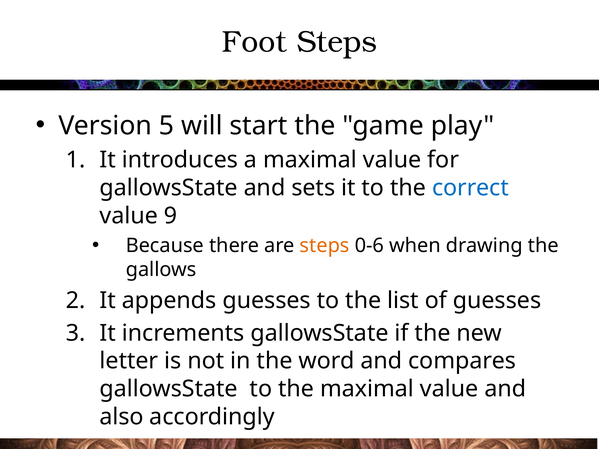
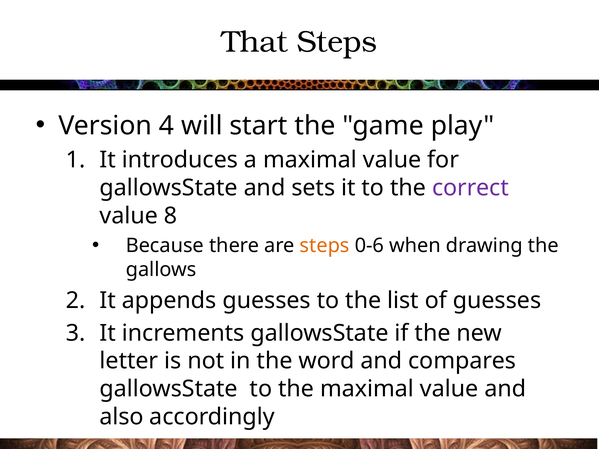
Foot: Foot -> That (255, 42)
5: 5 -> 4 (167, 126)
correct colour: blue -> purple (470, 188)
9: 9 -> 8 (171, 216)
